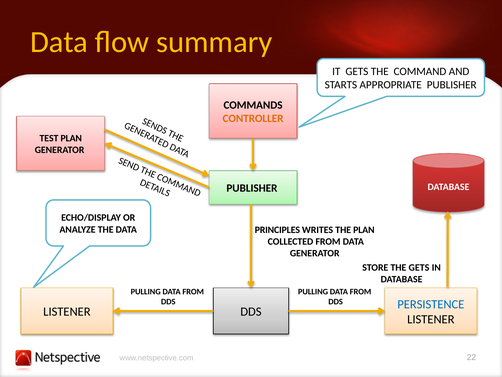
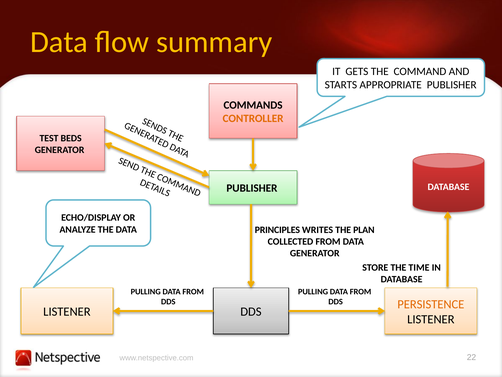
TEST PLAN: PLAN -> BEDS (71, 138)
THE GETS: GETS -> TIME (419, 267)
PERSISTENCE colour: blue -> orange (431, 304)
